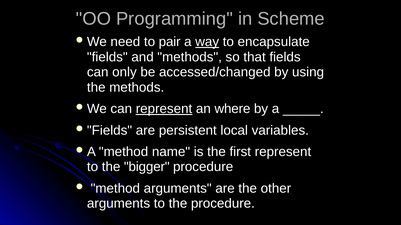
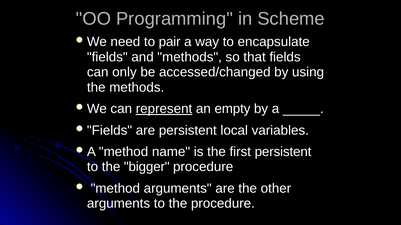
way underline: present -> none (207, 42)
where: where -> empty (232, 109)
first represent: represent -> persistent (283, 152)
